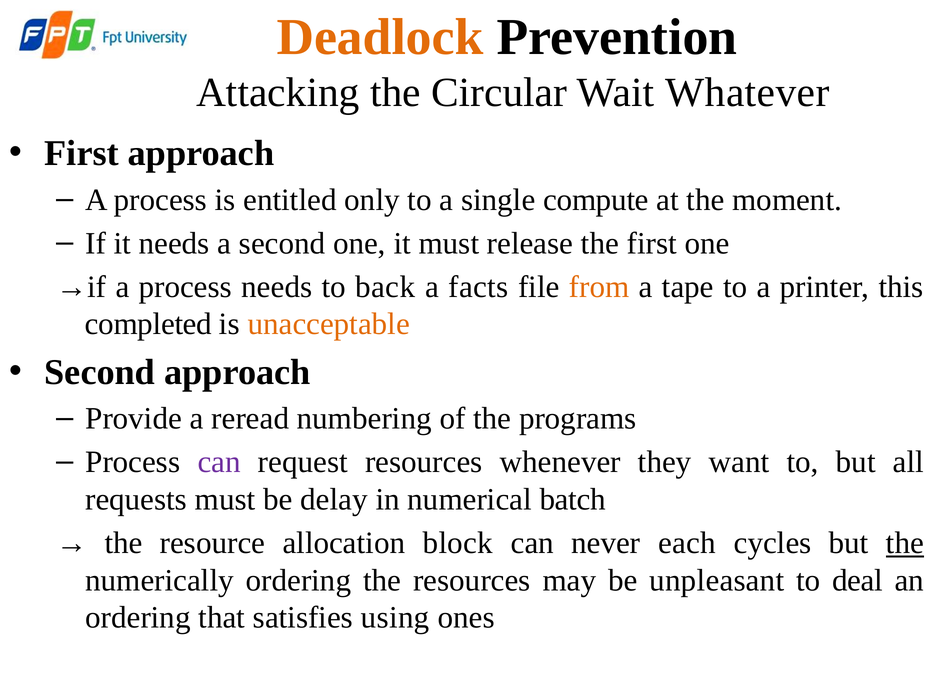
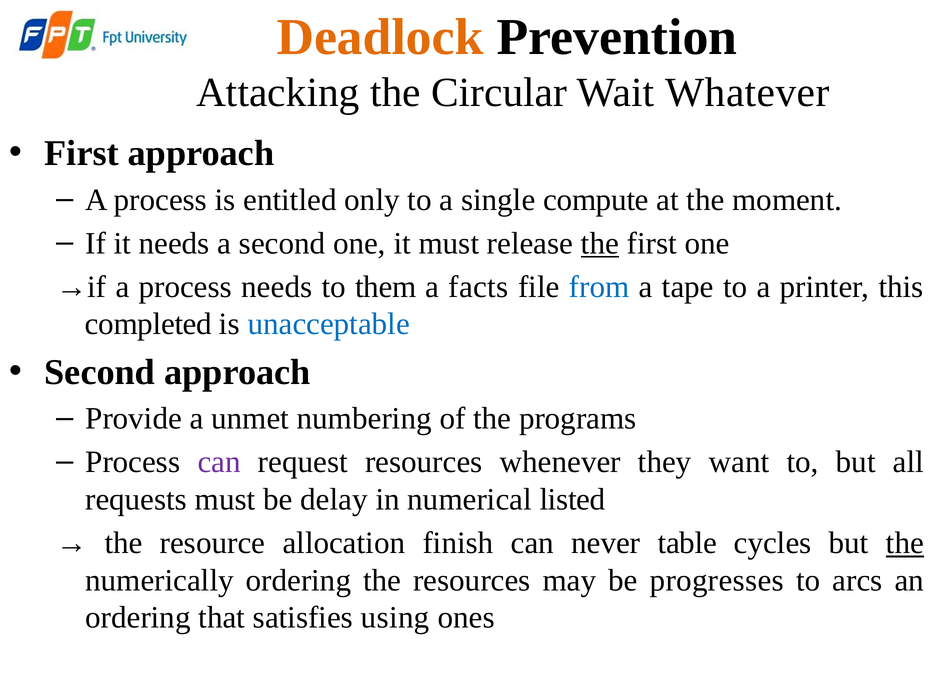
the underline: none -> present (600, 243)
back: back -> them (386, 287)
from colour: orange -> blue (599, 287)
unacceptable colour: orange -> blue (329, 324)
reread: reread -> unmet (250, 419)
batch: batch -> listed (573, 500)
block: block -> finish (458, 543)
each: each -> table (687, 543)
unpleasant: unpleasant -> progresses (717, 581)
deal: deal -> arcs (857, 581)
